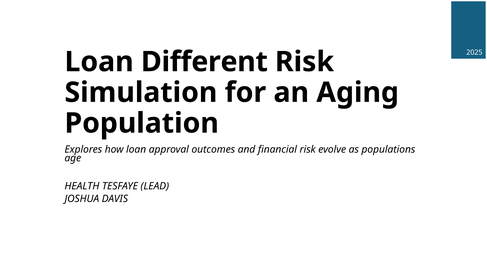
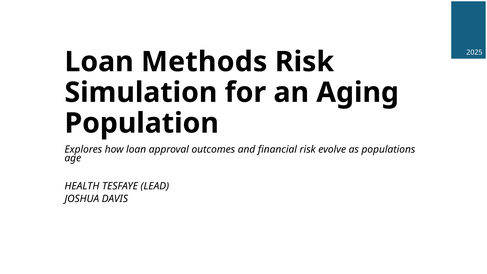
Different: Different -> Methods (204, 62)
